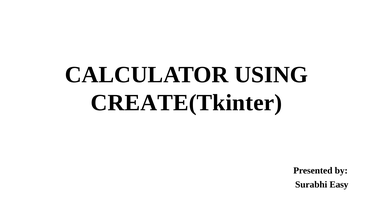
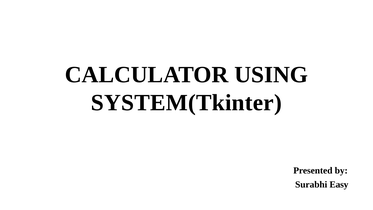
CREATE(Tkinter: CREATE(Tkinter -> SYSTEM(Tkinter (186, 103)
